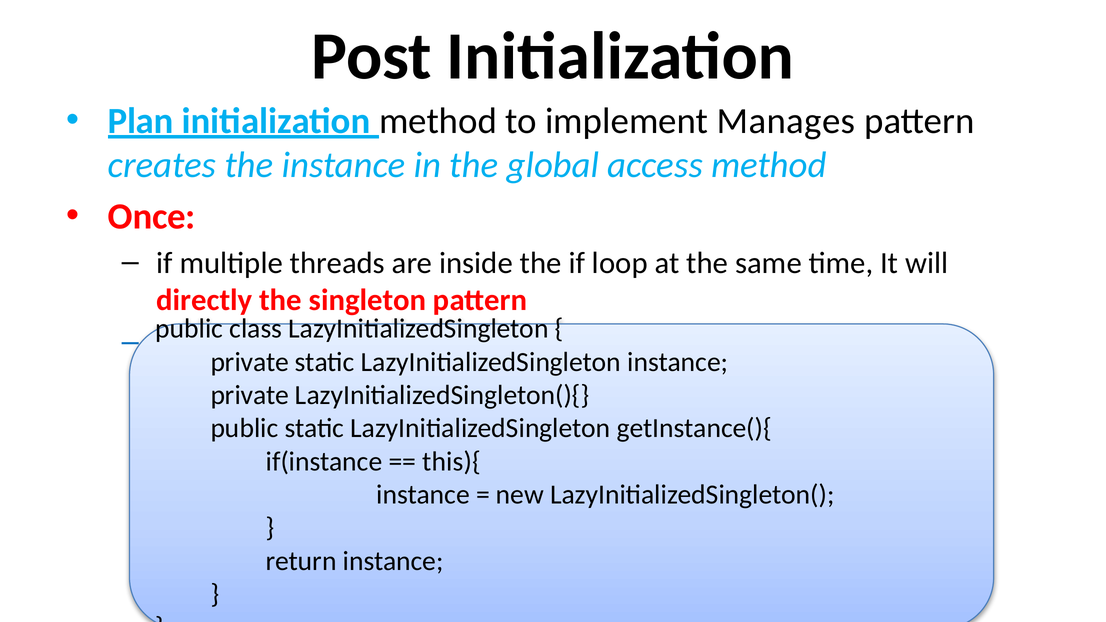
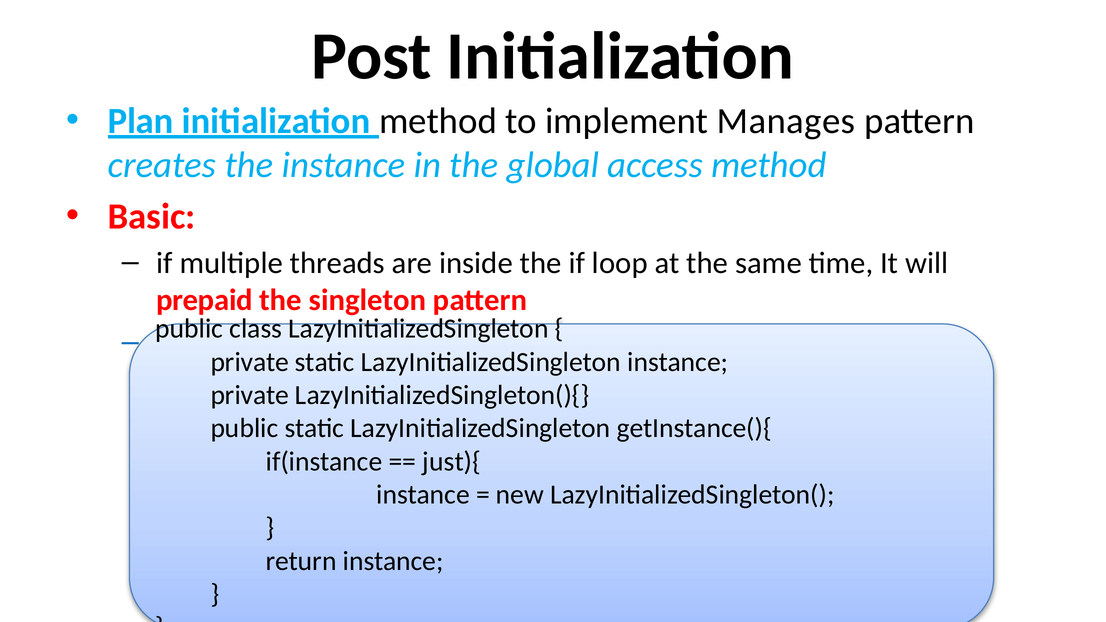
Once: Once -> Basic (152, 217)
directly: directly -> prepaid (204, 300)
this){: this){ -> just){ (452, 462)
